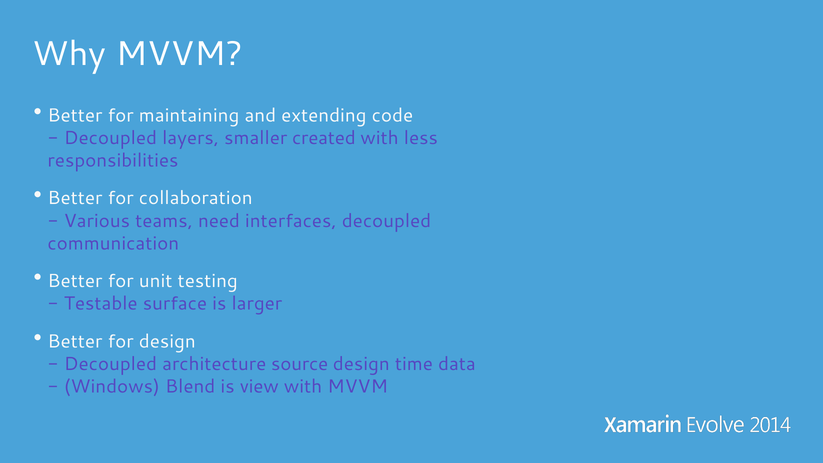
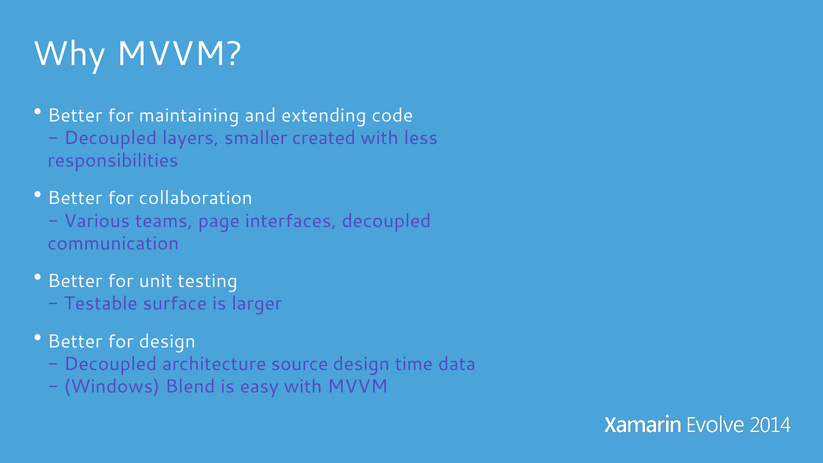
need: need -> page (219, 221)
view: view -> easy (259, 387)
